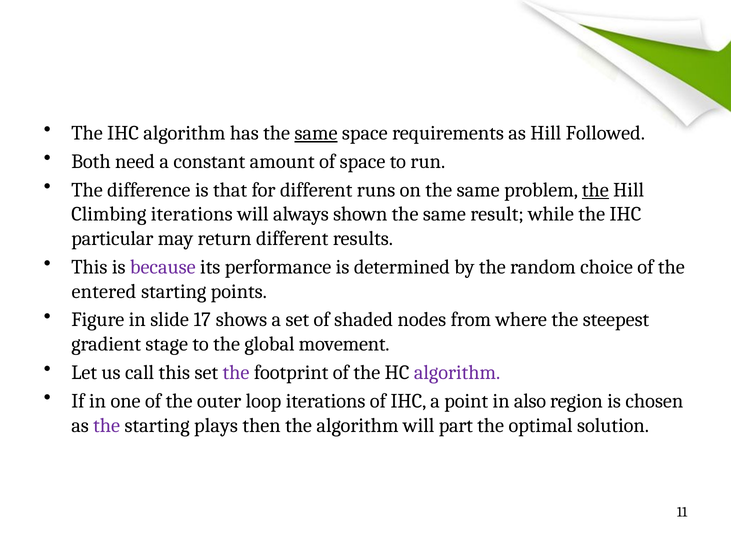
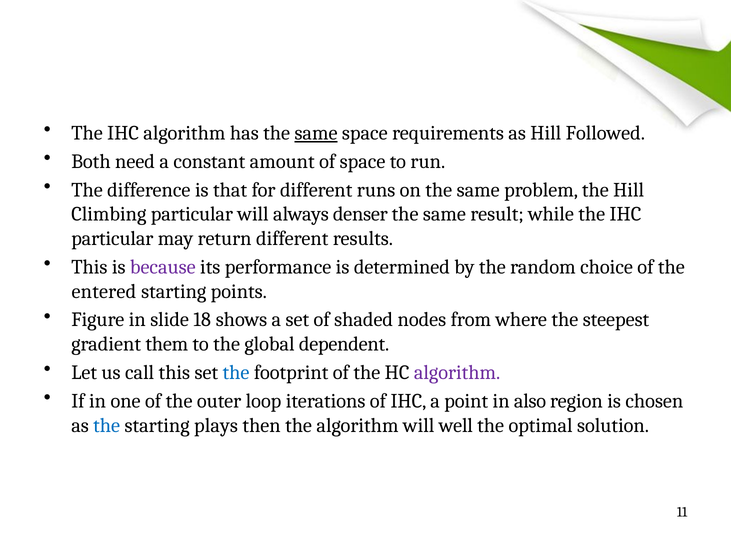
the underline: present -> none (595, 190)
Climbing iterations: iterations -> particular (192, 214)
shown: shown -> denser (360, 214)
17: 17 -> 18 (202, 320)
stage: stage -> them (167, 344)
movement: movement -> dependent (344, 344)
the colour: purple -> blue (236, 373)
the colour: purple -> blue (107, 426)
part: part -> well (456, 426)
